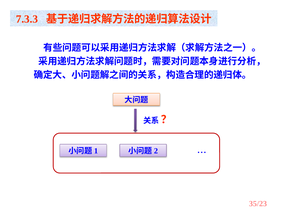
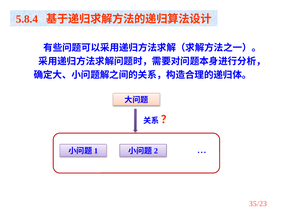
7.3.3: 7.3.3 -> 5.8.4 (27, 19)
